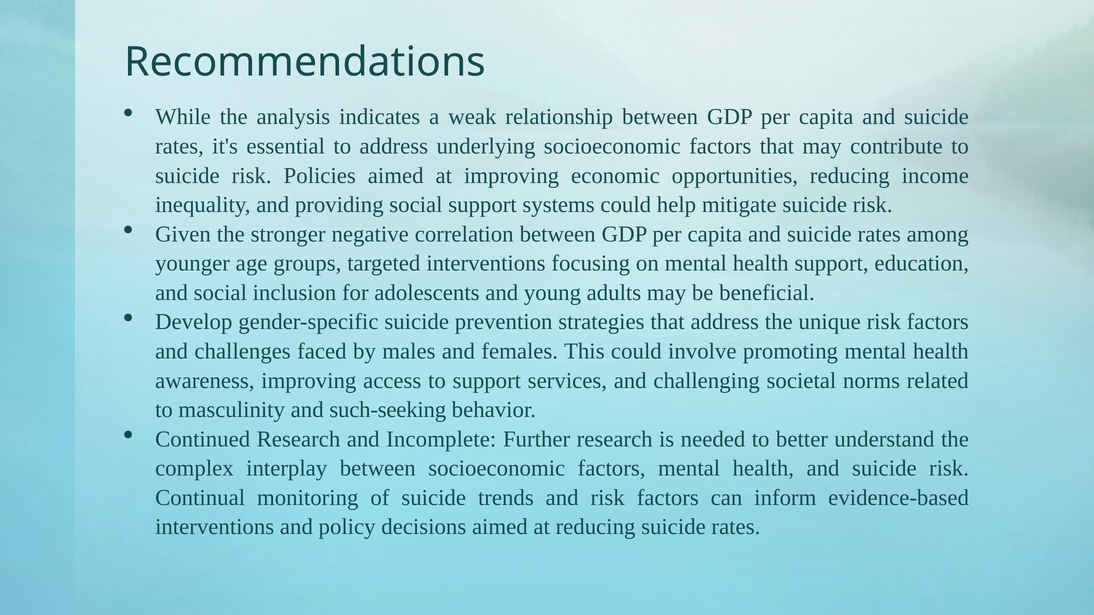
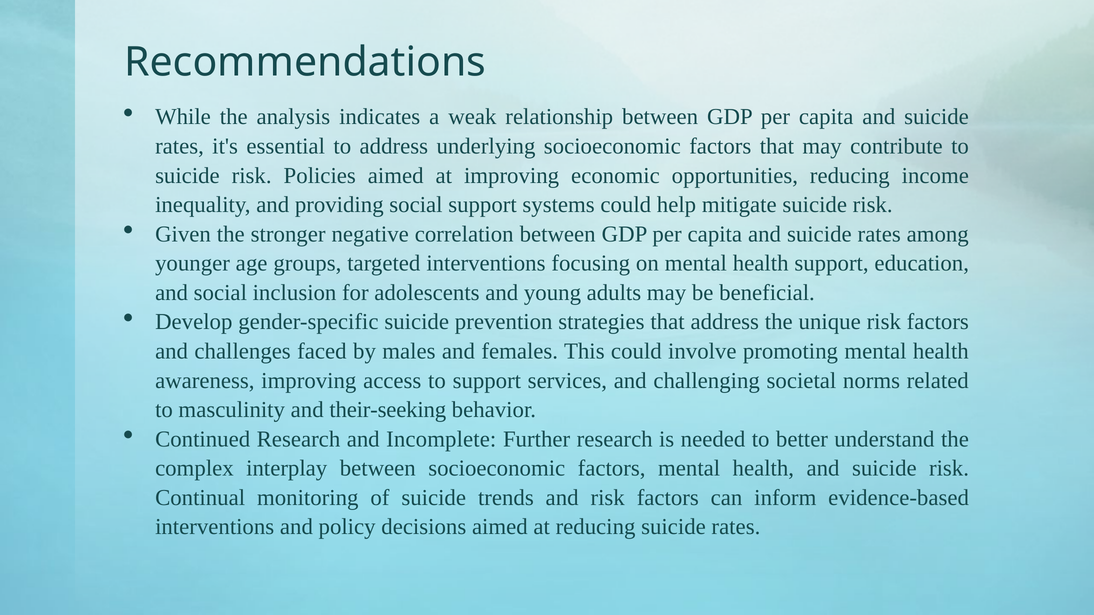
such-seeking: such-seeking -> their-seeking (388, 410)
